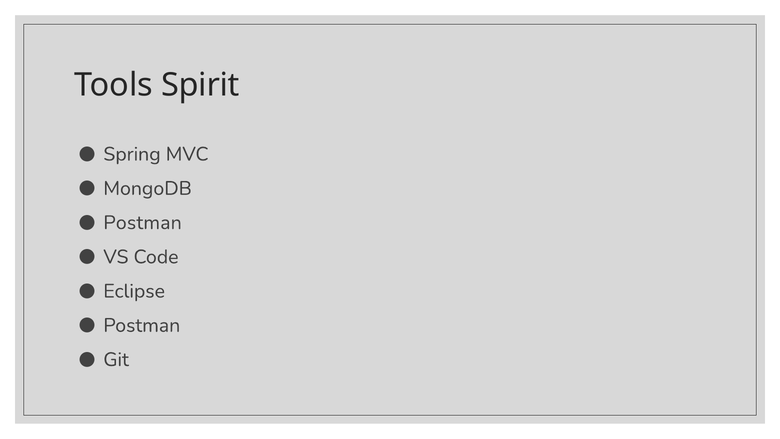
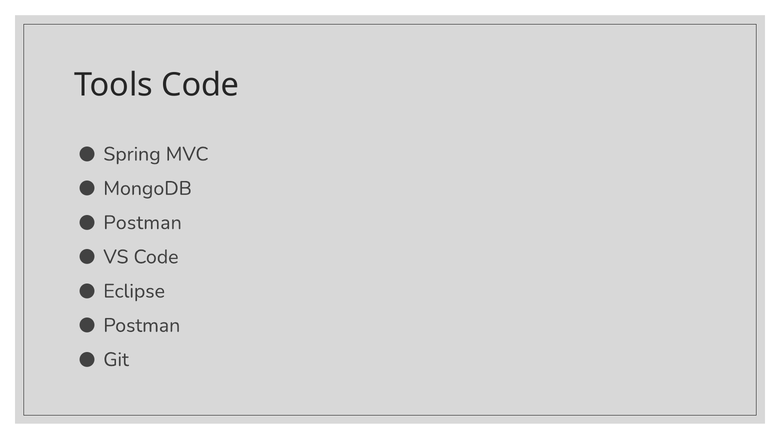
Tools Spirit: Spirit -> Code (200, 85)
